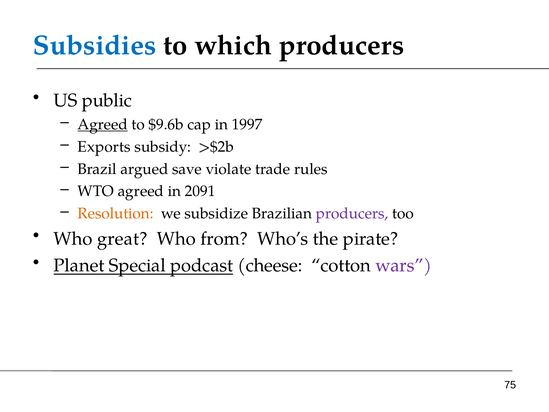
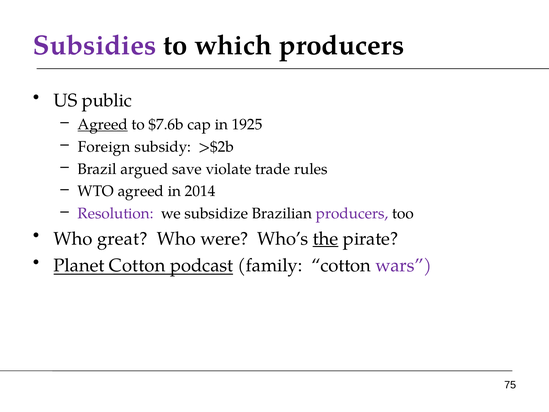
Subsidies colour: blue -> purple (95, 45)
$9.6b: $9.6b -> $7.6b (166, 124)
1997: 1997 -> 1925 (247, 124)
Exports: Exports -> Foreign (104, 147)
2091: 2091 -> 2014 (200, 191)
Resolution colour: orange -> purple (116, 213)
from: from -> were (224, 239)
the underline: none -> present (326, 239)
Planet Special: Special -> Cotton (137, 265)
cheese: cheese -> family (270, 265)
